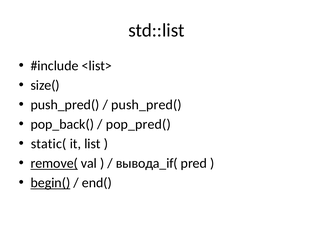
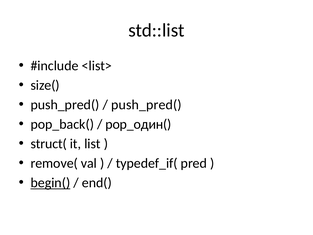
pop_pred(: pop_pred( -> pop_один( (138, 124)
static(: static( -> struct( (49, 144)
remove( underline: present -> none (54, 163)
вывода_if(: вывода_if( -> typedef_if( (147, 163)
